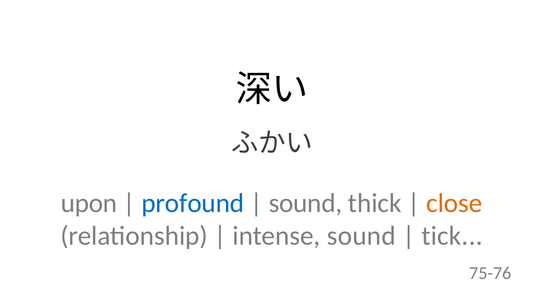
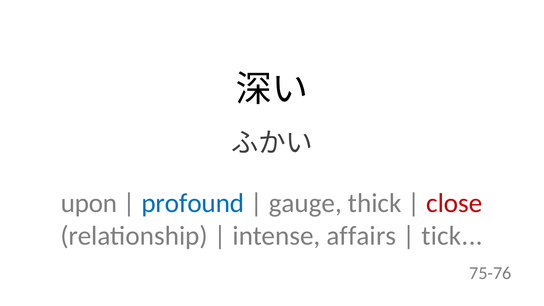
sound: sound -> gauge (305, 203)
close colour: orange -> red (454, 203)
intense sound: sound -> affairs (361, 236)
